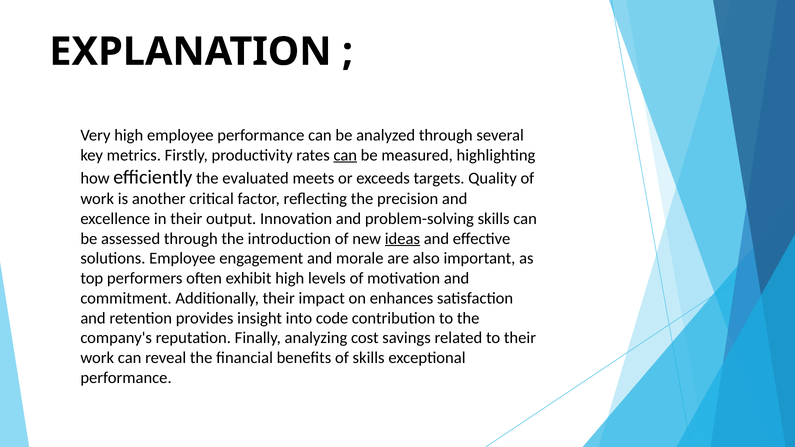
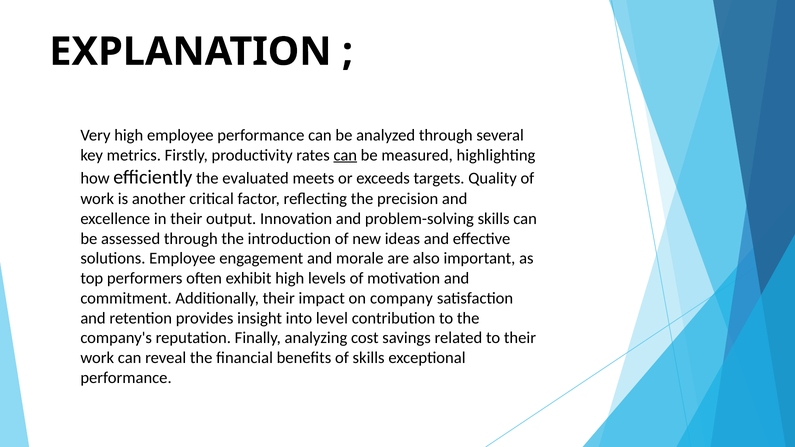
ideas underline: present -> none (402, 239)
enhances: enhances -> company (401, 298)
code: code -> level (332, 318)
